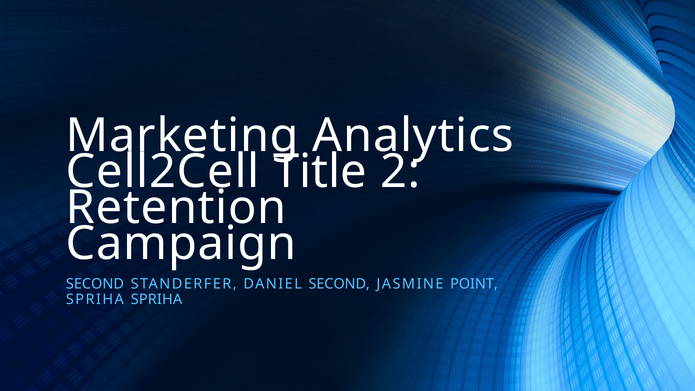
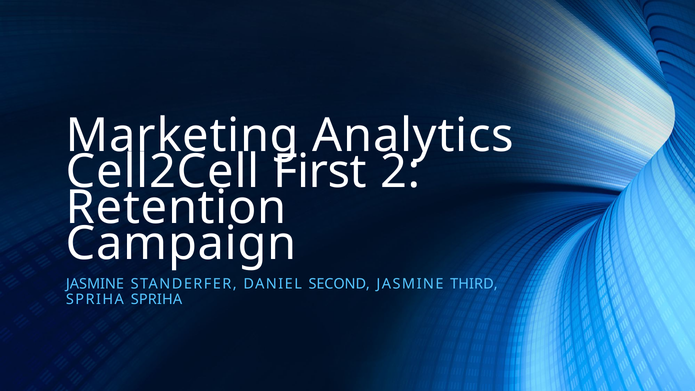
Title: Title -> First (320, 172)
SECOND: SECOND -> JASMINE (95, 284)
POINT: POINT -> THIRD (474, 284)
